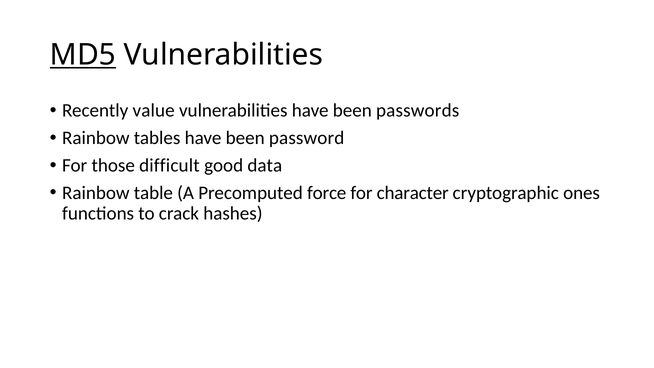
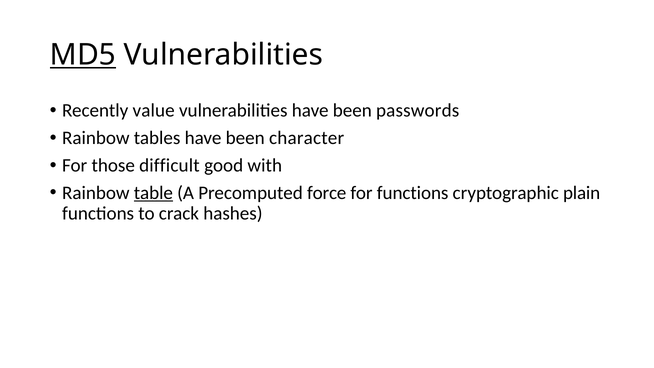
password: password -> character (307, 138)
data: data -> with (265, 165)
table underline: none -> present (153, 193)
for character: character -> functions (413, 193)
ones: ones -> plain (582, 193)
